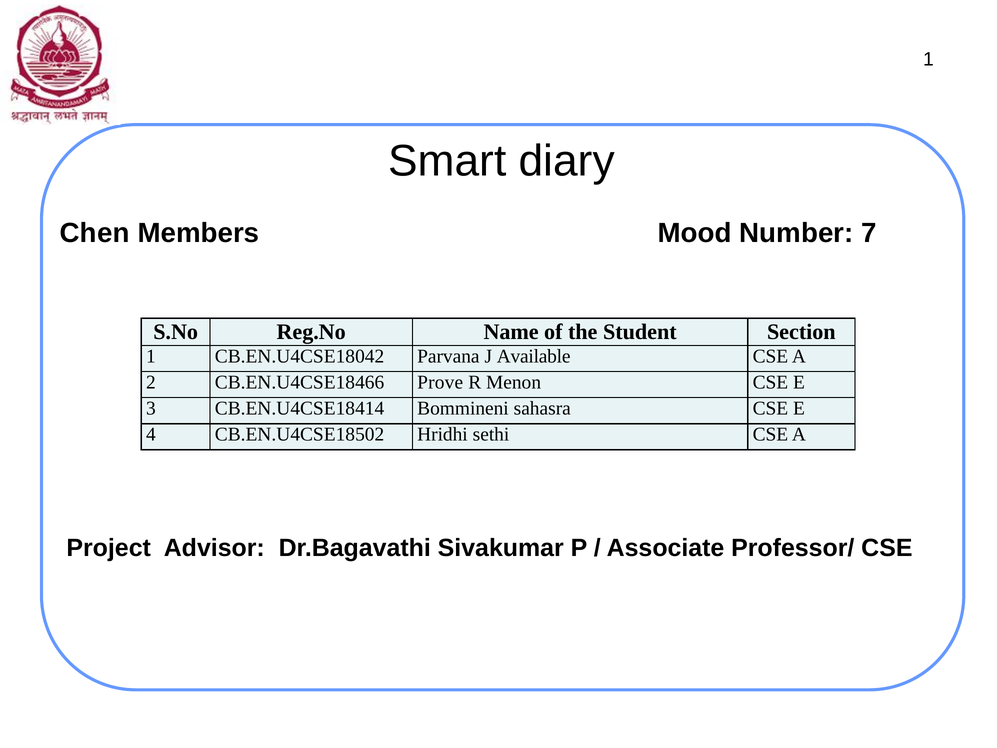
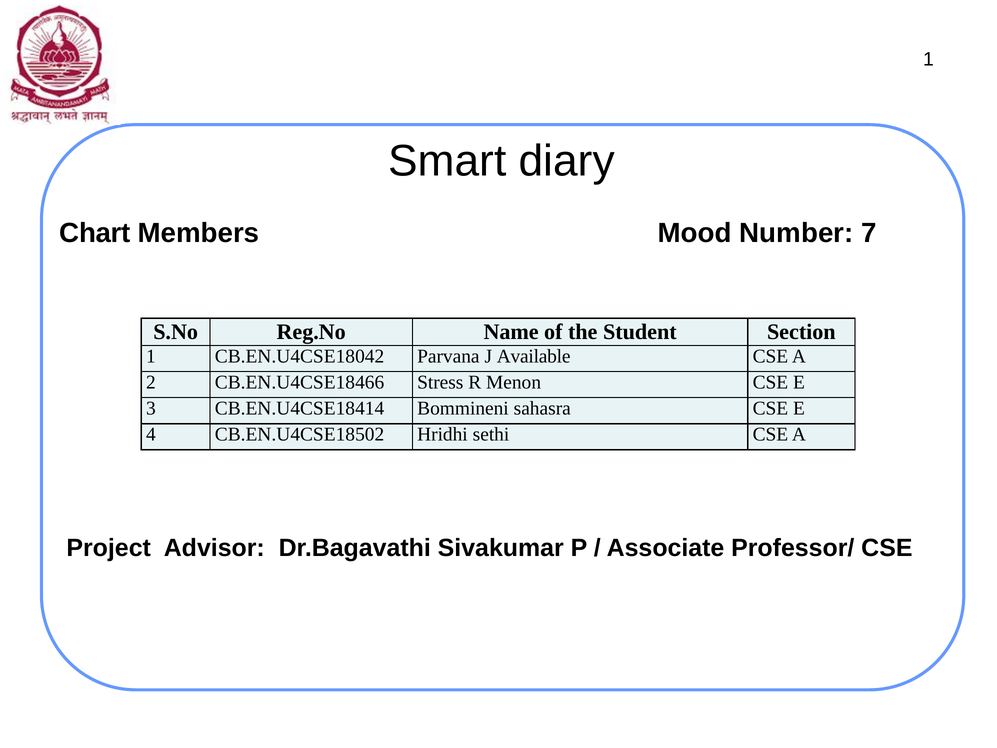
Chen: Chen -> Chart (95, 233)
Prove: Prove -> Stress (440, 382)
